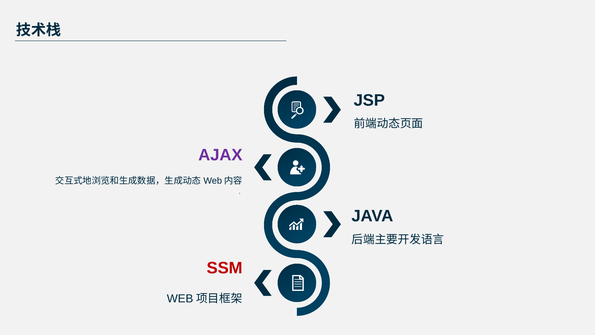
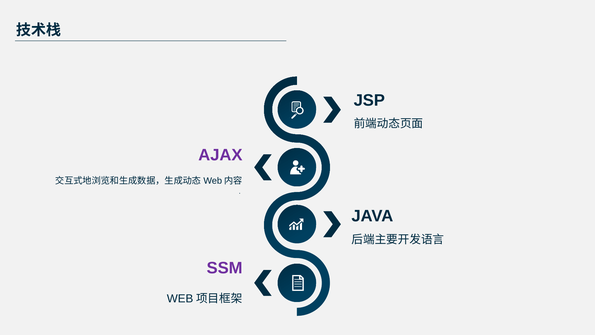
SSM colour: red -> purple (225, 268)
